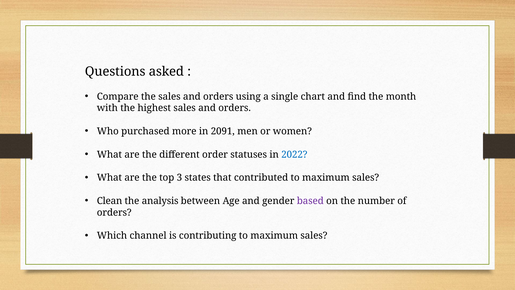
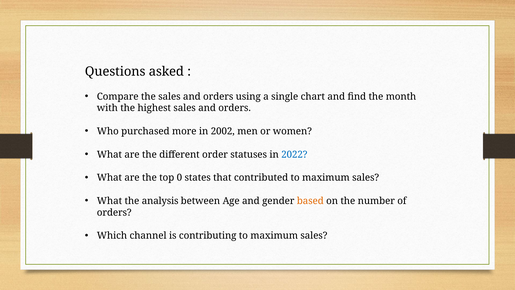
2091: 2091 -> 2002 (223, 131)
3: 3 -> 0 (179, 177)
Clean: Clean -> What (110, 201)
based colour: purple -> orange (310, 201)
